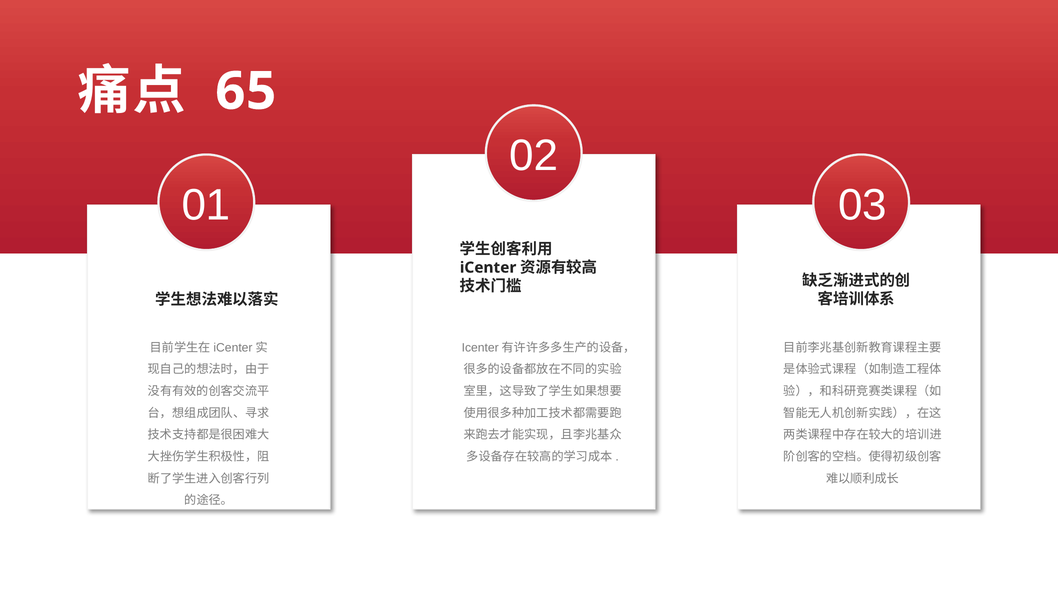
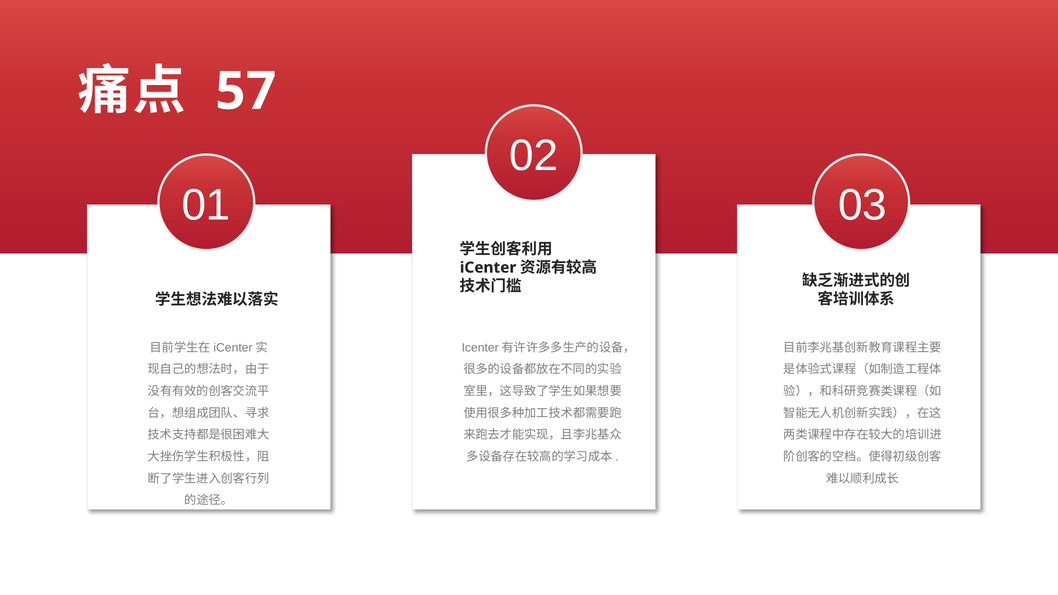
65: 65 -> 57 (246, 91)
